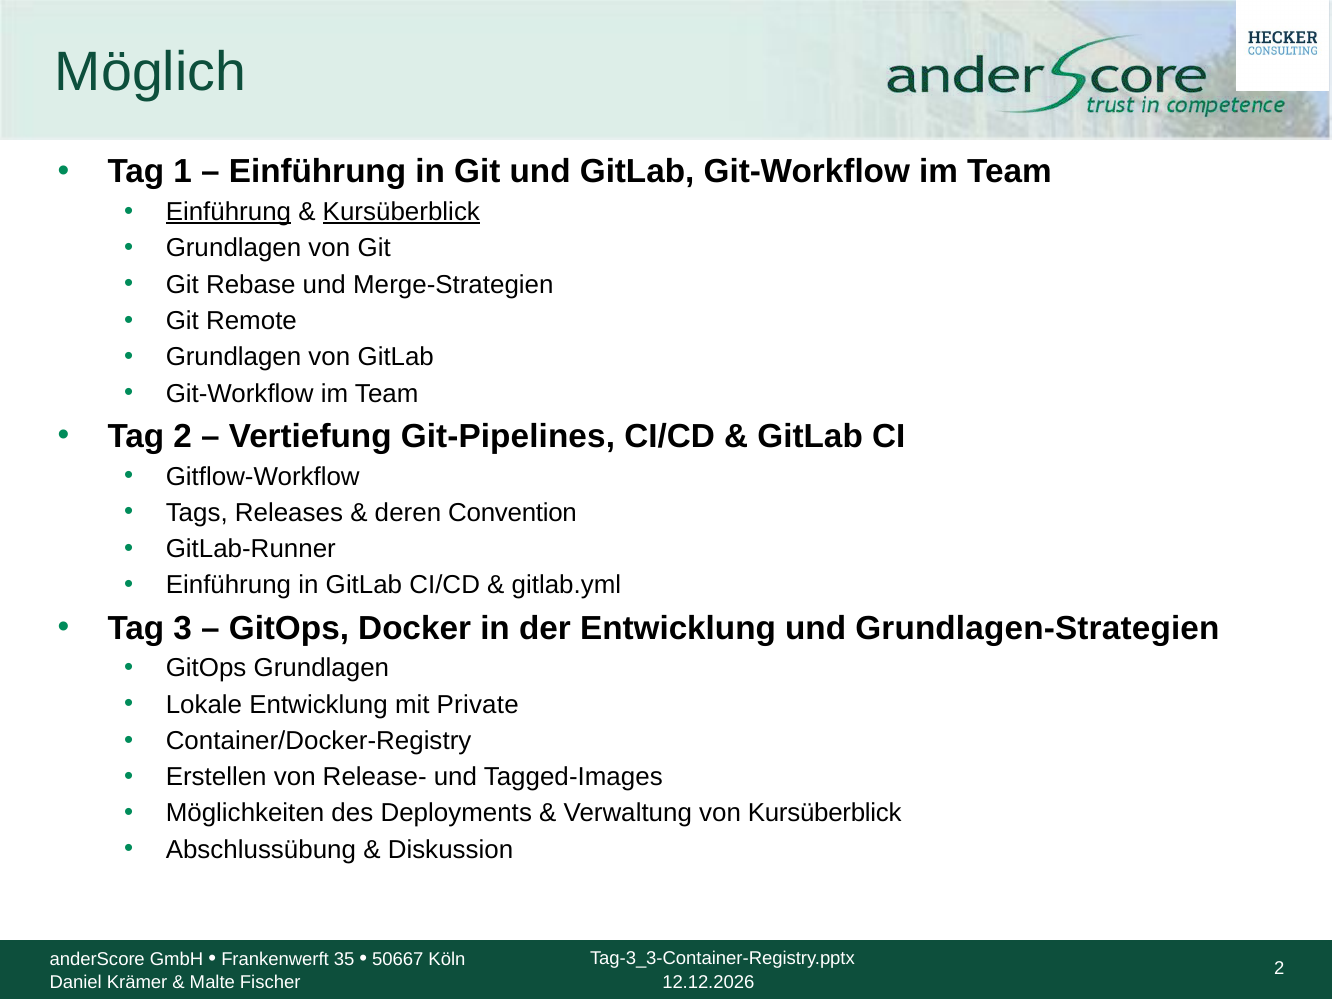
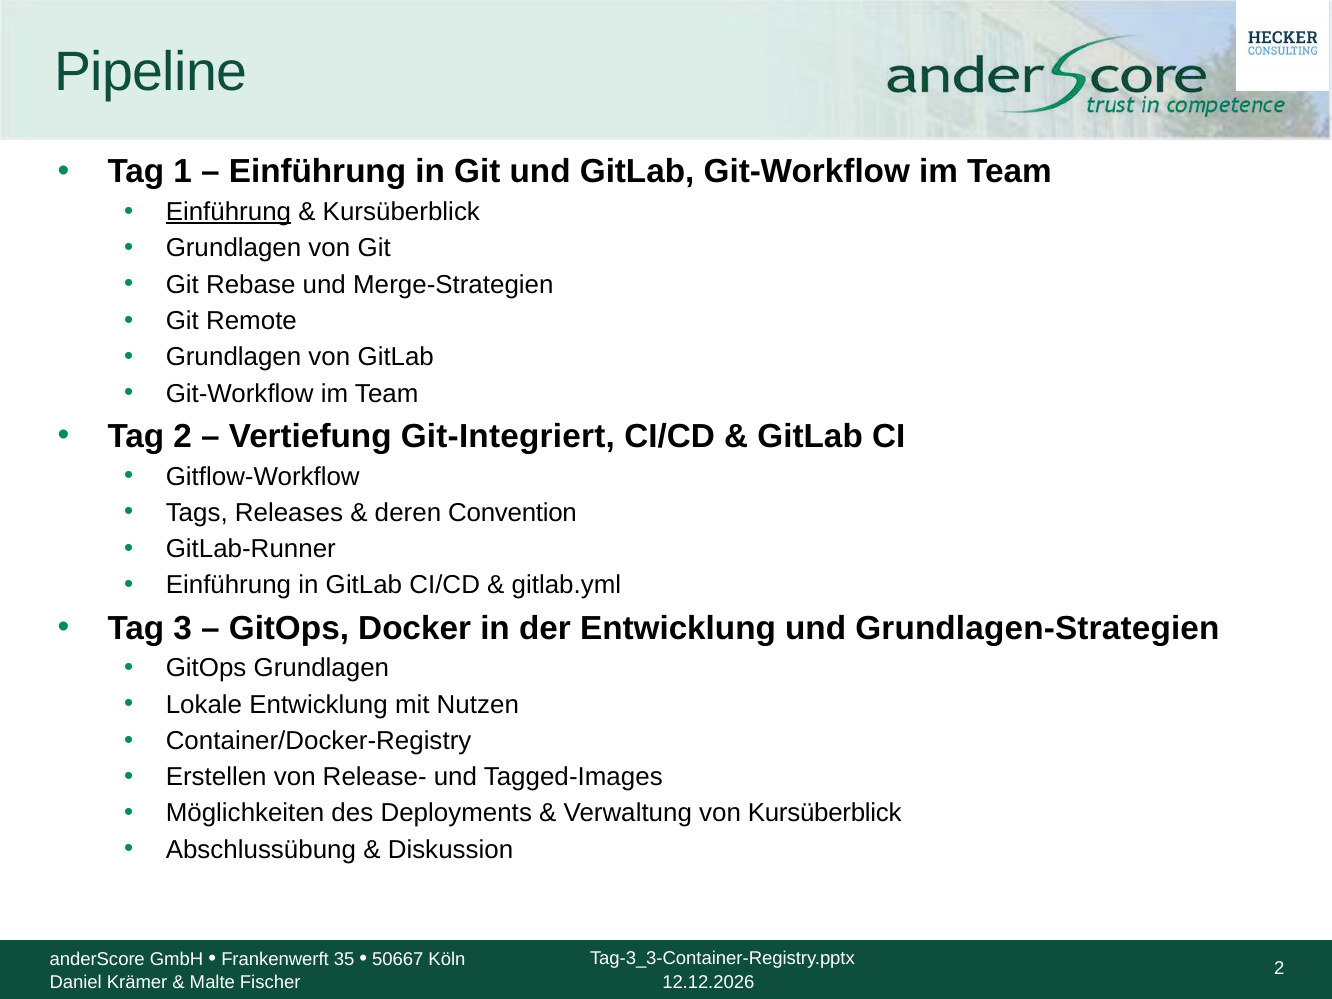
Möglich: Möglich -> Pipeline (151, 72)
Kursüberblick underline: present -> none (401, 212)
Git-Pipelines: Git-Pipelines -> Git-Integriert (508, 436)
Private: Private -> Nutzen (478, 705)
